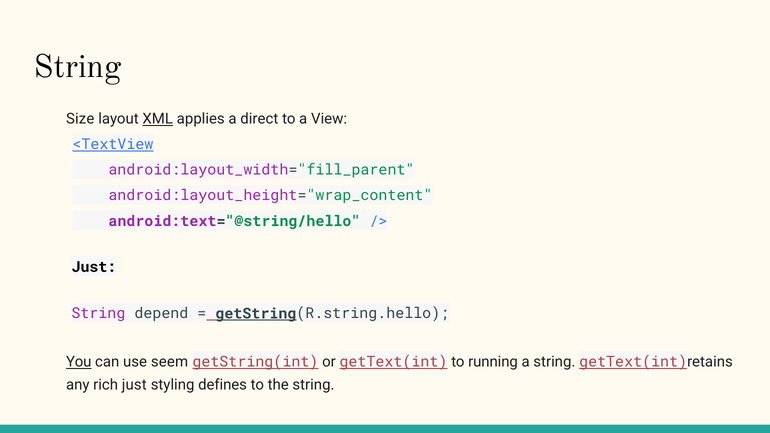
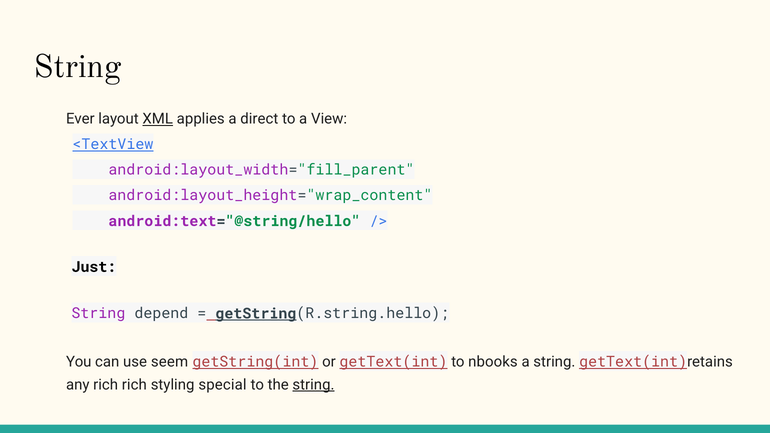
Size: Size -> Ever (80, 119)
You underline: present -> none (79, 362)
running: running -> nbooks (493, 362)
rich just: just -> rich (134, 385)
defines: defines -> special (222, 385)
string underline: none -> present (313, 385)
